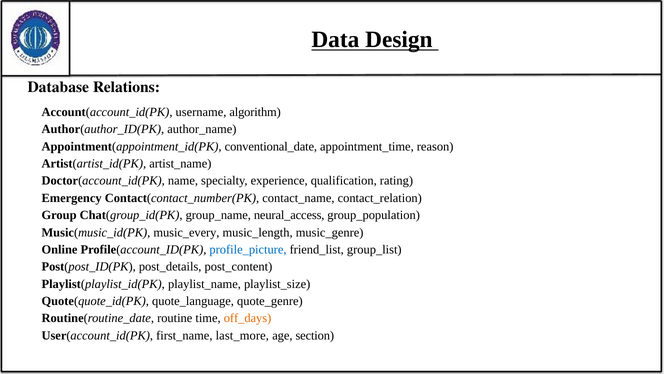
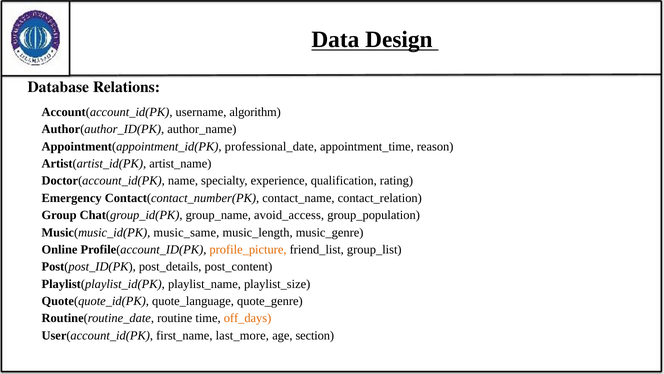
conventional_date: conventional_date -> professional_date (271, 146)
neural_access: neural_access -> avoid_access (289, 215)
music_every: music_every -> music_same (186, 232)
profile_picture colour: blue -> orange (248, 249)
